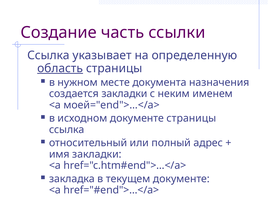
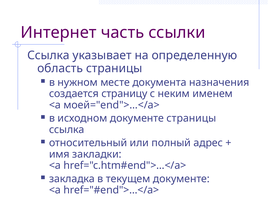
Создание: Создание -> Интернет (59, 32)
область underline: present -> none (60, 68)
создается закладки: закладки -> страницу (124, 94)
